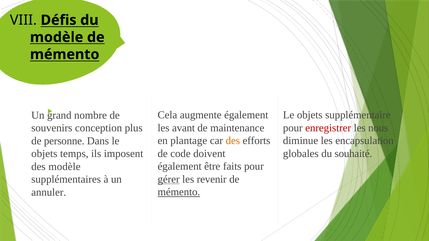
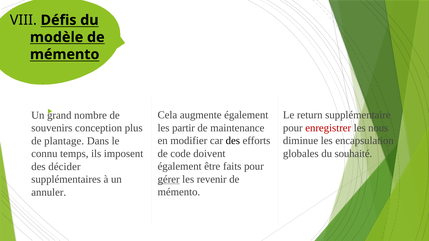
objets: objets -> return (310, 115)
avant: avant -> partir (184, 128)
plantage: plantage -> modifier (189, 141)
des colour: orange -> black (233, 141)
personne: personne -> plantage (64, 141)
objets: objets -> connu (44, 154)
des modèle: modèle -> décider (64, 167)
mémento underline: present -> none (179, 192)
